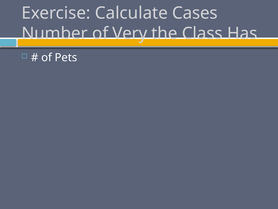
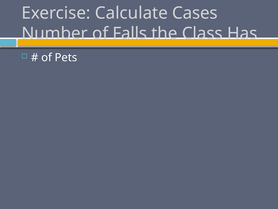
Very: Very -> Falls (130, 33)
